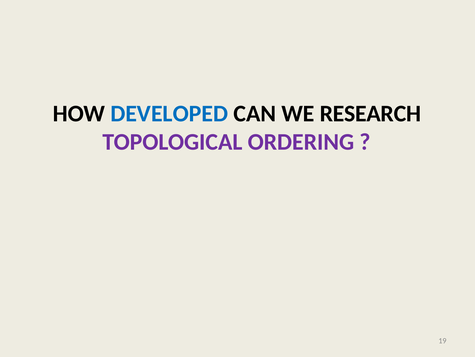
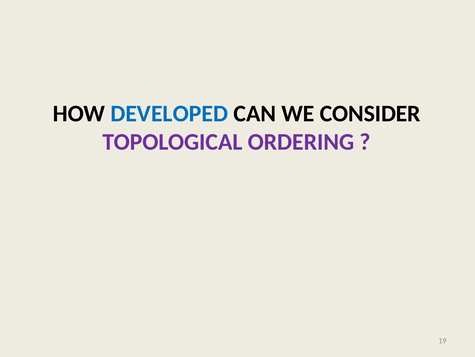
RESEARCH: RESEARCH -> CONSIDER (370, 113)
